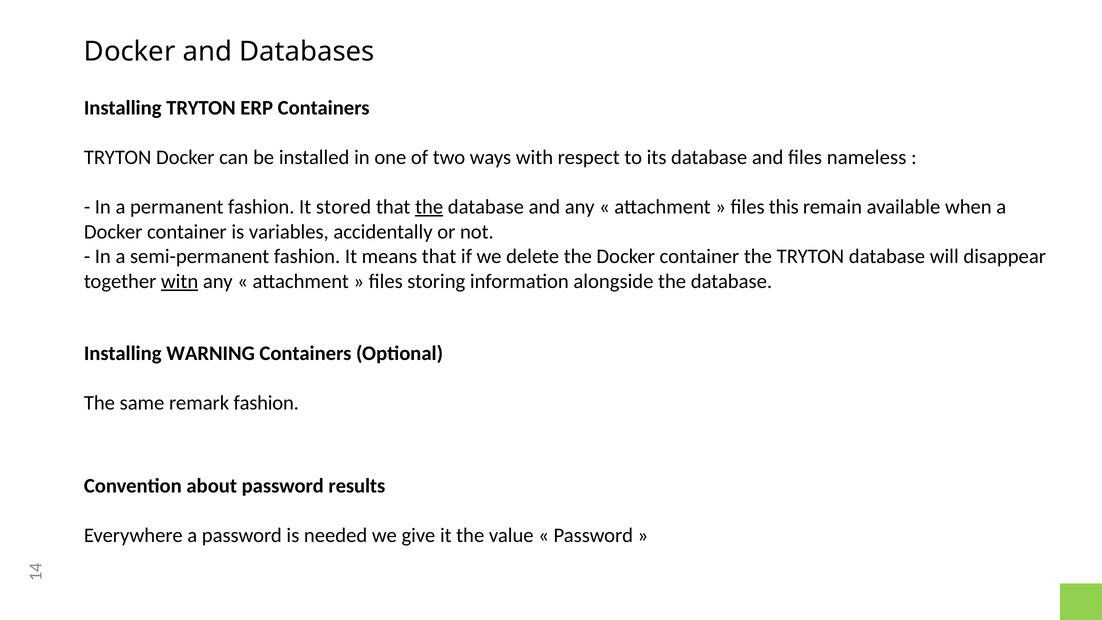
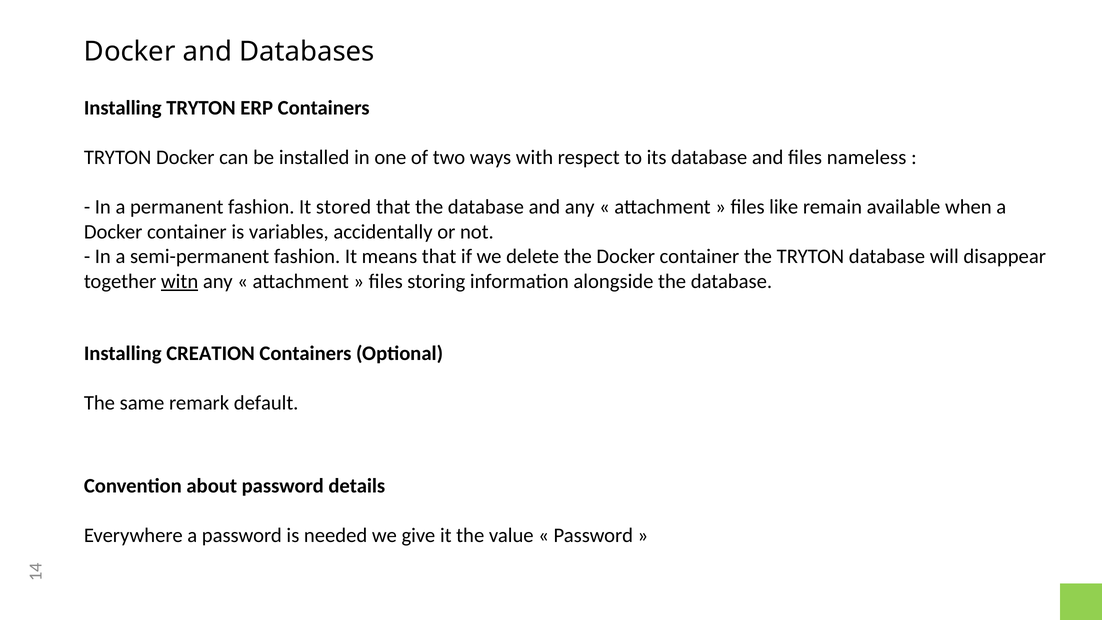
the underline: present -> none (429, 207)
this: this -> like (784, 207)
WARNING: WARNING -> CREATION (211, 353)
remark fashion: fashion -> default (266, 403)
results: results -> details (357, 486)
